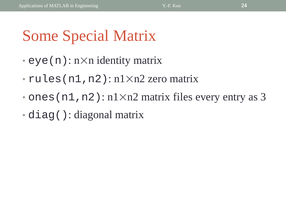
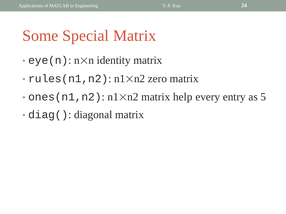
files: files -> help (183, 97)
3: 3 -> 5 (263, 97)
